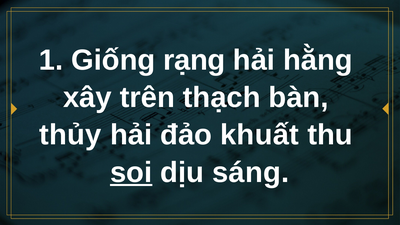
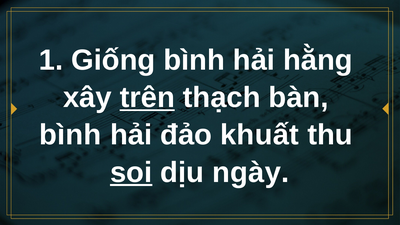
Giống rạng: rạng -> bình (194, 60)
trên underline: none -> present (147, 98)
thủy: thủy -> bình (70, 135)
sáng: sáng -> ngày (251, 172)
